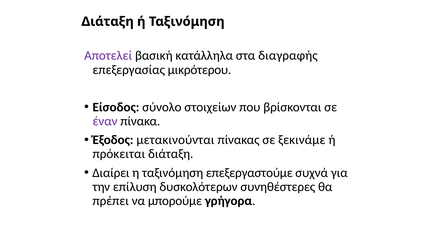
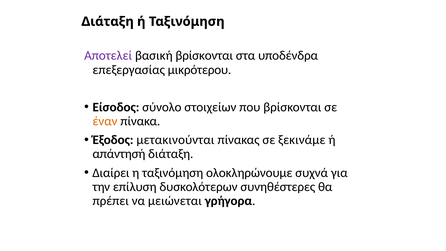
βασική κατάλληλα: κατάλληλα -> βρίσκονται (204, 56)
διαγραφής: διαγραφής -> υποδένδρα (288, 56)
έναν colour: purple -> orange (105, 121)
πρόκειται: πρόκειται -> απάντησή (119, 154)
επεξεργαστούμε: επεξεργαστούμε -> ολοκληρώνουμε (249, 173)
μπορούμε: μπορούμε -> μειώνεται (175, 201)
